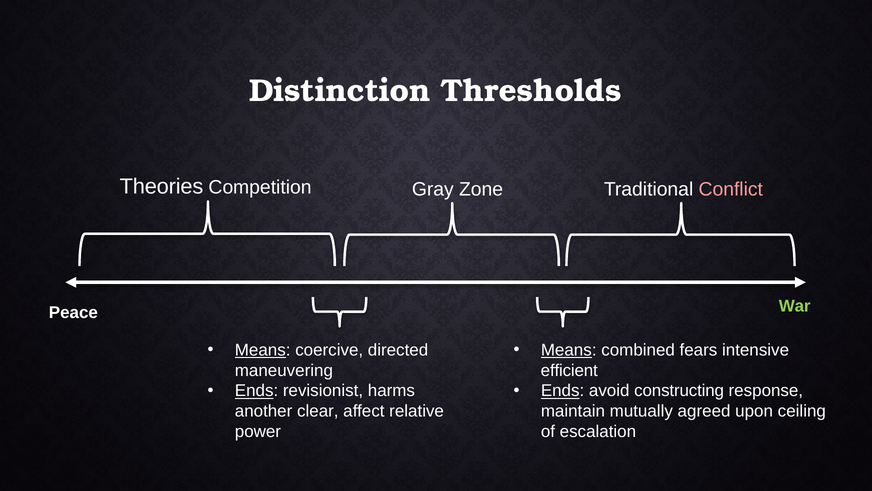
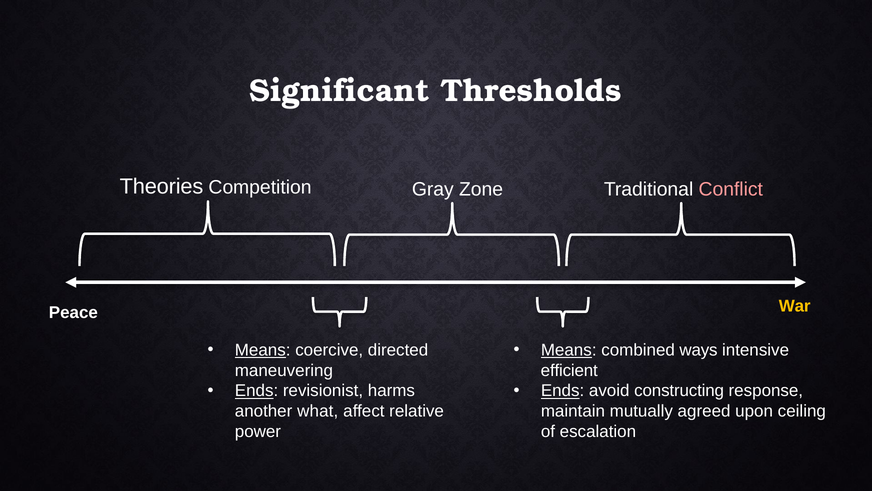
Distinction: Distinction -> Significant (340, 91)
War colour: light green -> yellow (795, 306)
fears: fears -> ways (699, 350)
clear: clear -> what (318, 411)
